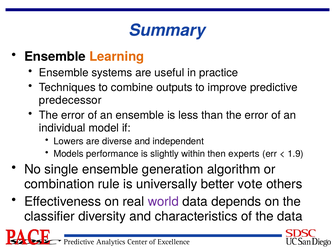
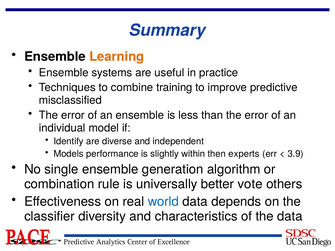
outputs: outputs -> training (174, 88)
predecessor: predecessor -> misclassified (70, 100)
Lowers: Lowers -> Identify (69, 142)
1.9: 1.9 -> 3.9 (296, 154)
world colour: purple -> blue (163, 202)
